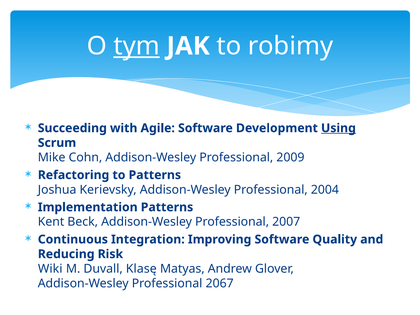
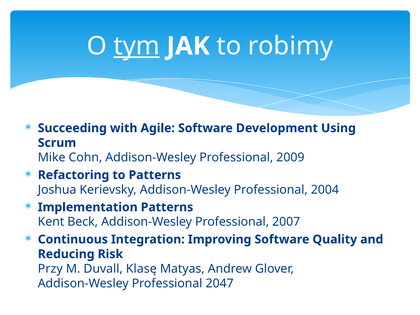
Using underline: present -> none (338, 128)
Wiki: Wiki -> Przy (50, 269)
2067: 2067 -> 2047 (220, 284)
